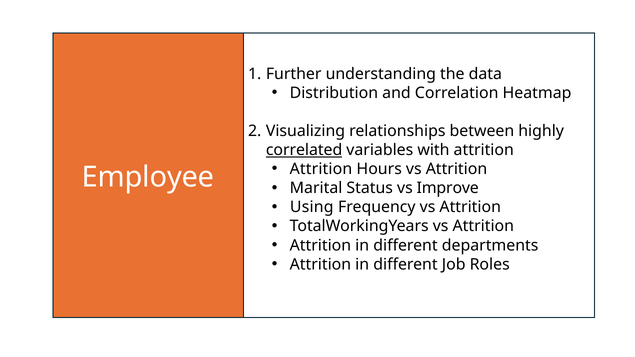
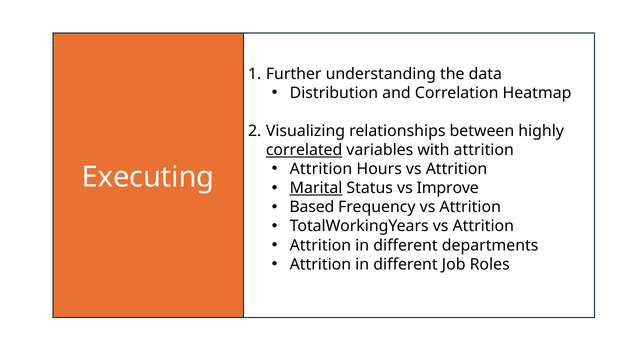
Employee: Employee -> Executing (148, 177)
Marital underline: none -> present (316, 188)
Using: Using -> Based (312, 207)
